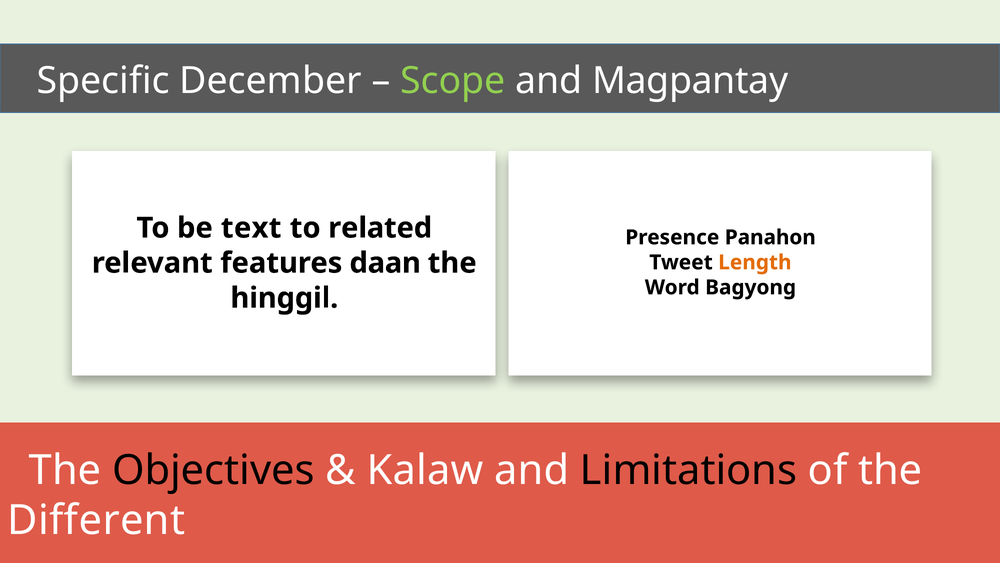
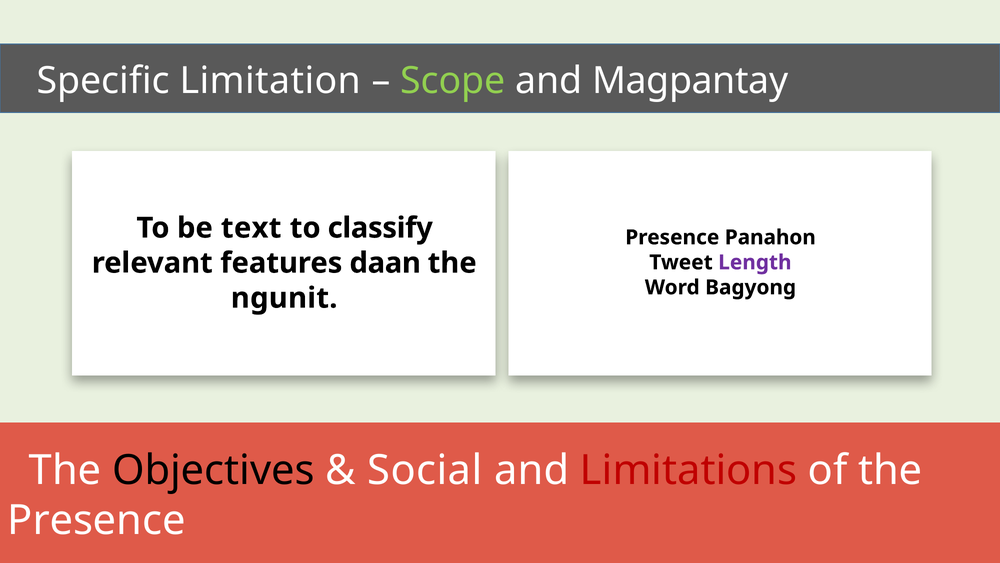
December: December -> Limitation (270, 81)
related: related -> classify (380, 228)
Length colour: orange -> purple (755, 262)
hinggil: hinggil -> ngunit (284, 298)
Kalaw: Kalaw -> Social (425, 470)
Limitations colour: black -> red (689, 470)
Different: Different -> Presence (96, 520)
